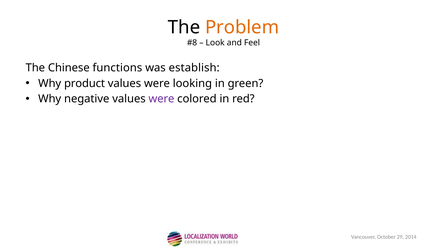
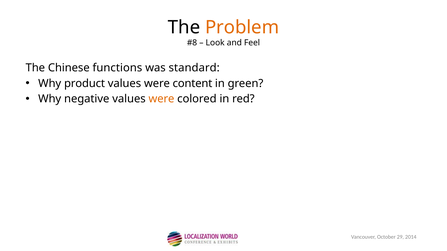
establish: establish -> standard (194, 68)
looking: looking -> content (192, 83)
were colour: purple -> orange (161, 99)
